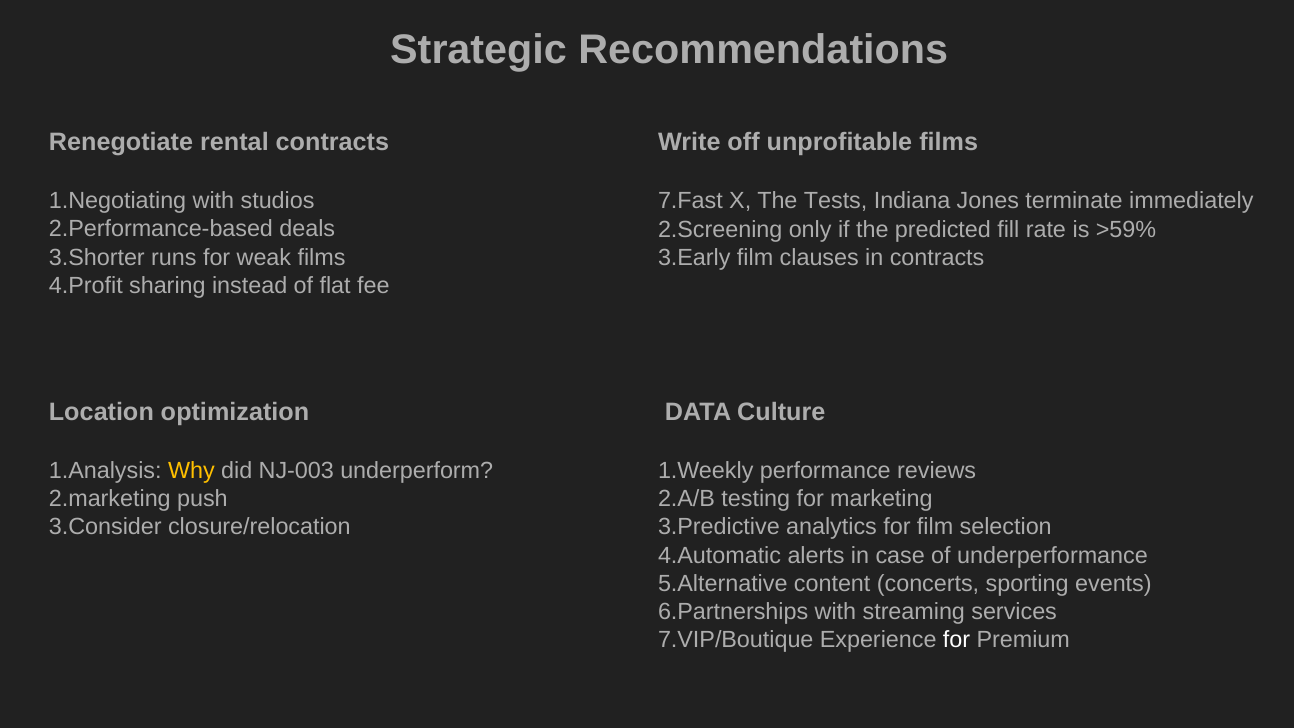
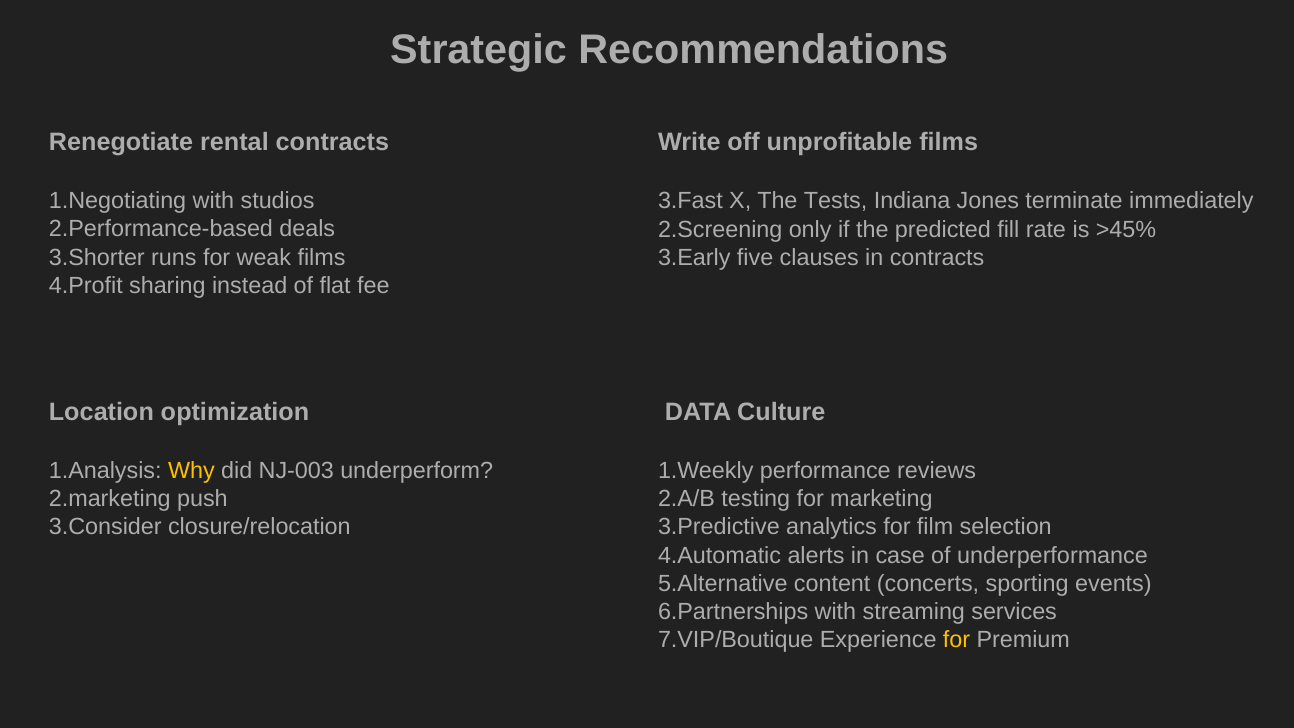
7.Fast: 7.Fast -> 3.Fast (690, 201)
>59%: >59% -> >45% (1126, 229)
3.Early film: film -> five (755, 257)
for colour: white -> yellow (957, 639)
